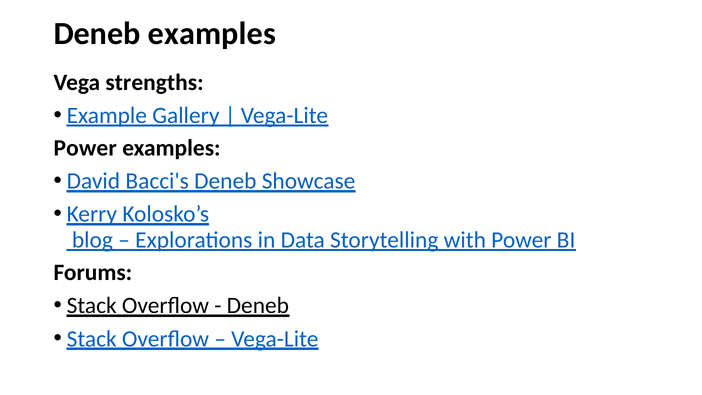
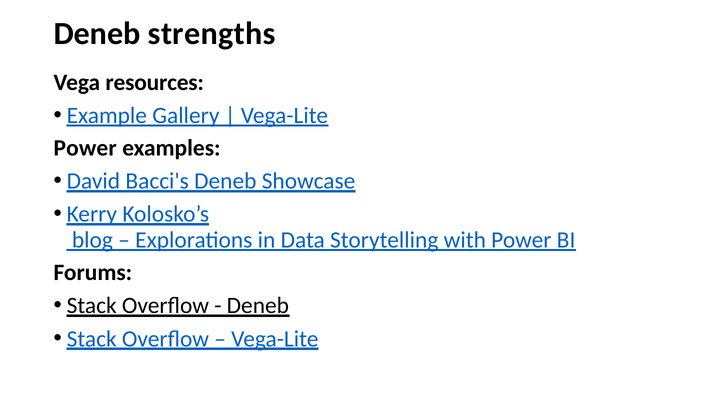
Deneb examples: examples -> strengths (212, 33)
strengths: strengths -> resources (155, 82)
